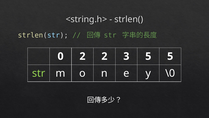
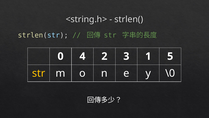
0 2: 2 -> 4 (82, 56)
3 5: 5 -> 1 (148, 56)
str colour: light green -> yellow (39, 73)
